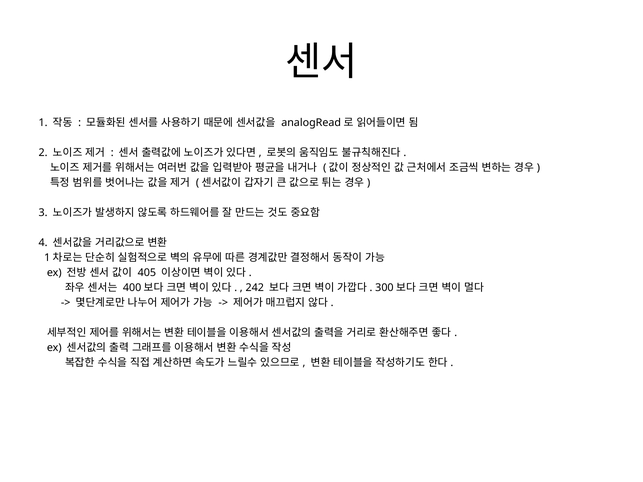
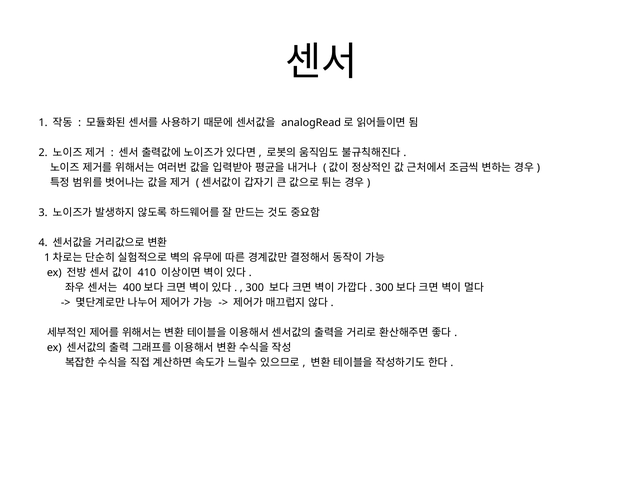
405: 405 -> 410 (147, 273)
242: 242 -> 300 (255, 288)
